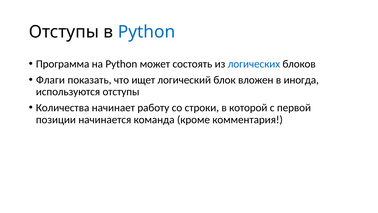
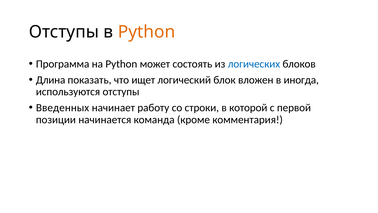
Python colour: blue -> orange (147, 32)
Флаги: Флаги -> Длина (51, 80)
Количества: Количества -> Введенных (63, 108)
